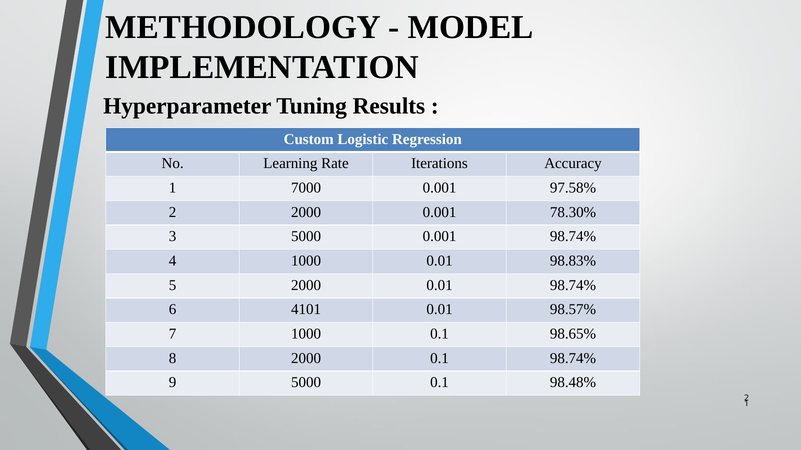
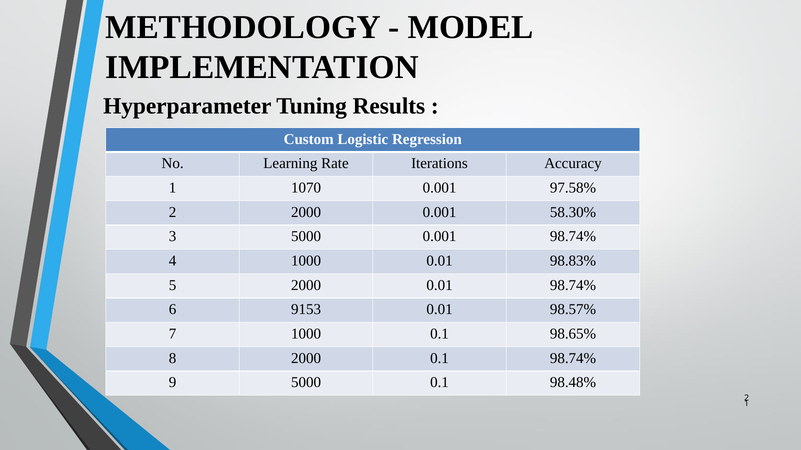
7000: 7000 -> 1070 (306, 188)
78.30%: 78.30% -> 58.30% (573, 212)
4101: 4101 -> 9153 (306, 310)
